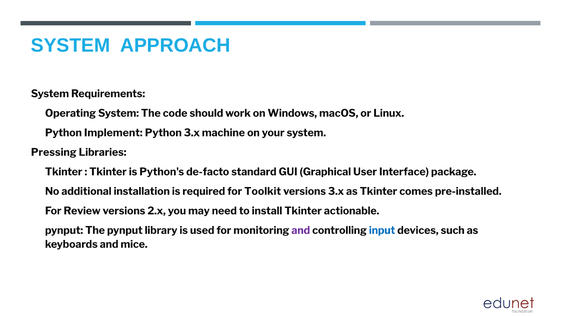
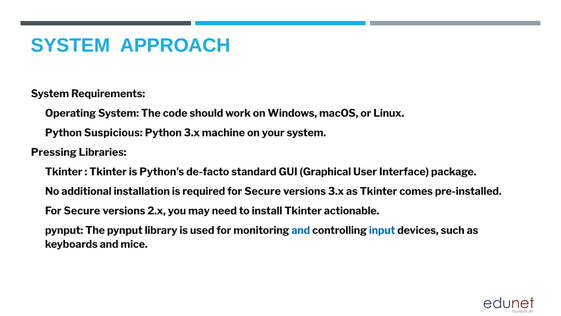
Implement: Implement -> Suspicious (113, 133)
for Toolkit: Toolkit -> Secure (263, 191)
Review: Review -> Secure (82, 211)
and colour: purple -> blue (301, 230)
